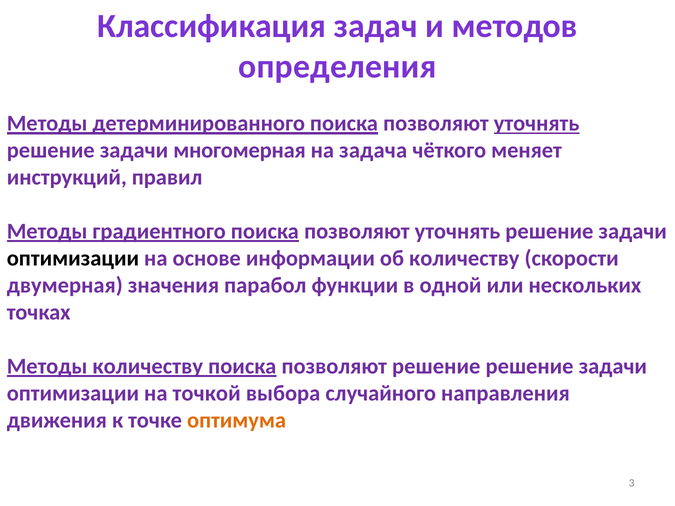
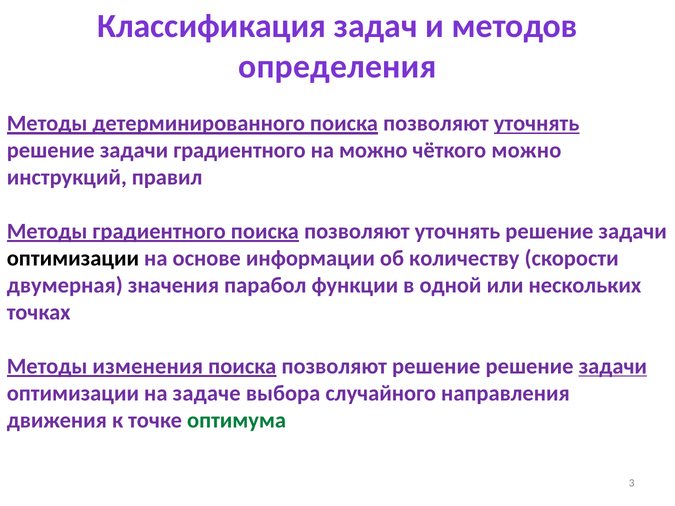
задачи многомерная: многомерная -> градиентного (239, 151)
на задача: задача -> можно (373, 151)
чёткого меняет: меняет -> можно (526, 151)
Методы количеству: количеству -> изменения (148, 367)
задачи underline: none -> present (613, 367)
точкой: точкой -> задаче (207, 394)
оптимума colour: orange -> green (237, 421)
